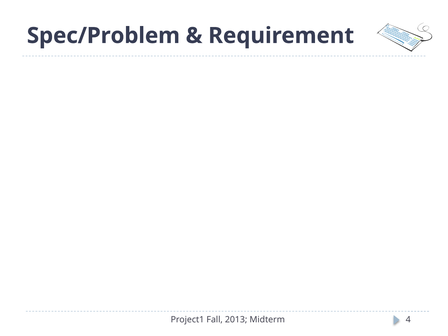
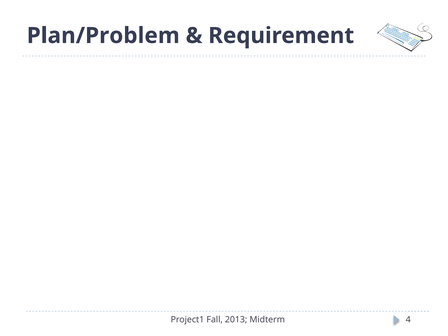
Spec/Problem: Spec/Problem -> Plan/Problem (103, 36)
